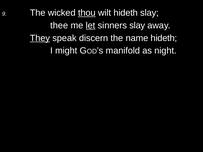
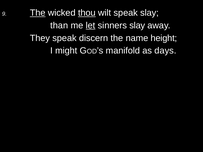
The underline: none -> present (38, 13)
wilt hideth: hideth -> speak (126, 13)
thee: thee -> than (59, 25)
They underline: present -> none (40, 38)
name hideth: hideth -> height (164, 38)
night: night -> days (165, 51)
